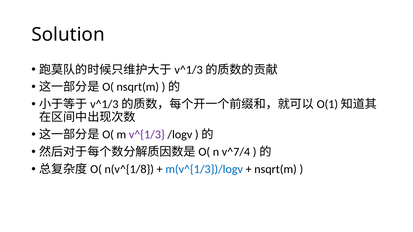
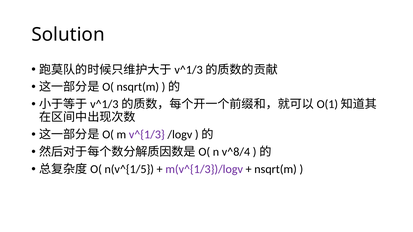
v^7/4: v^7/4 -> v^8/4 (236, 152)
n(v^{1/8: n(v^{1/8 -> n(v^{1/5 (129, 169)
m(v^{1/3})/logv colour: blue -> purple (204, 169)
